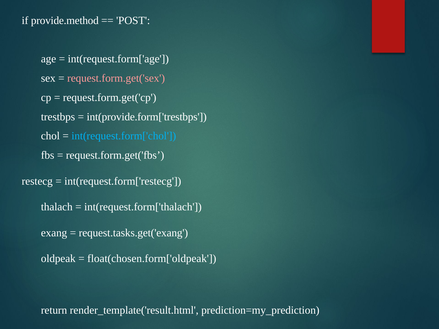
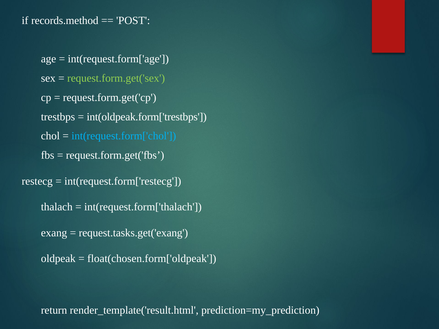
provide.method: provide.method -> records.method (65, 21)
request.form.get('sex colour: pink -> light green (116, 78)
int(provide.form['trestbps: int(provide.form['trestbps -> int(oldpeak.form['trestbps (147, 117)
